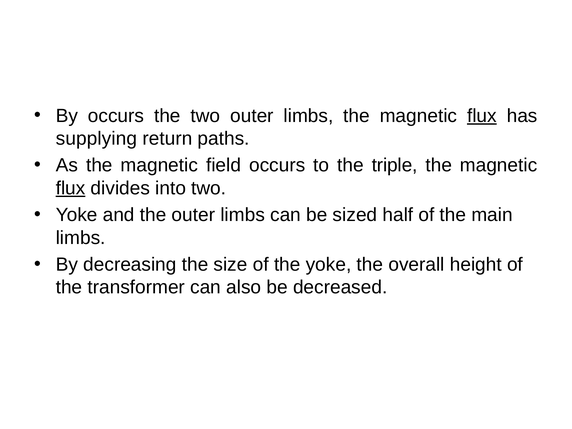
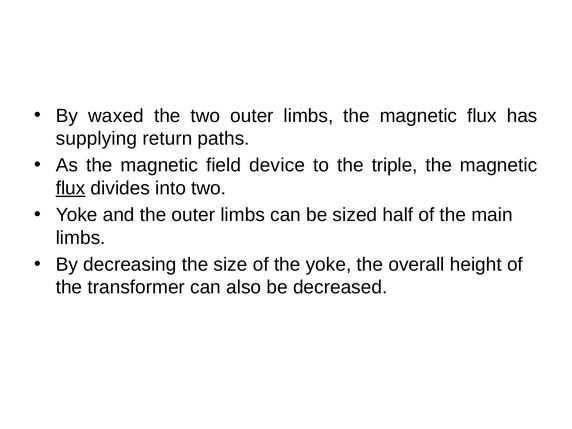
By occurs: occurs -> waxed (116, 116)
flux underline: present -> none (482, 116)
field occurs: occurs -> device (277, 165)
